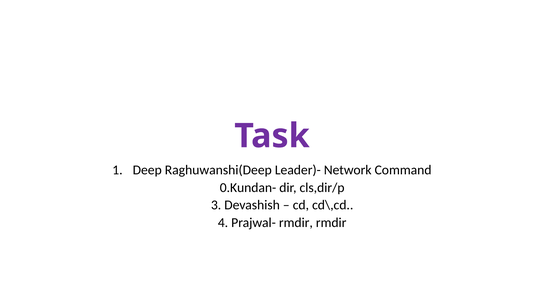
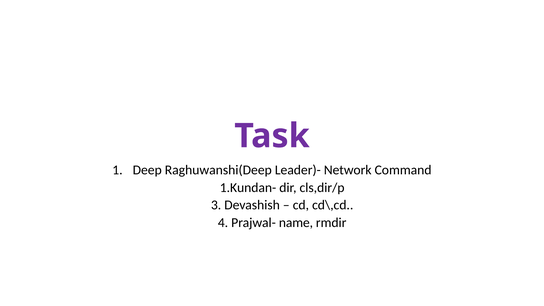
0.Kundan-: 0.Kundan- -> 1.Kundan- (248, 188)
Prajwal- rmdir: rmdir -> name (296, 223)
